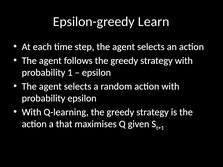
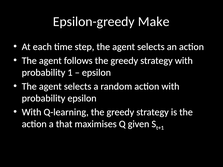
Learn: Learn -> Make (154, 22)
